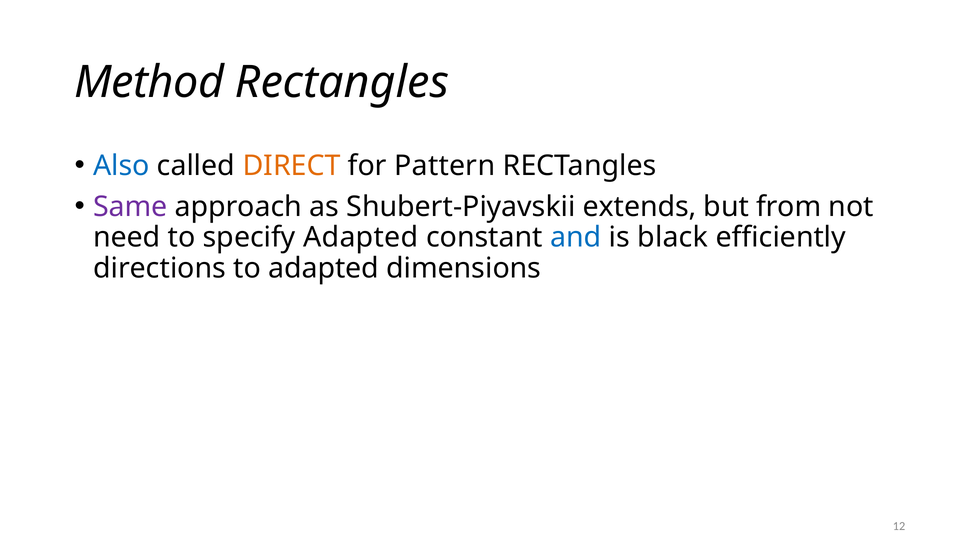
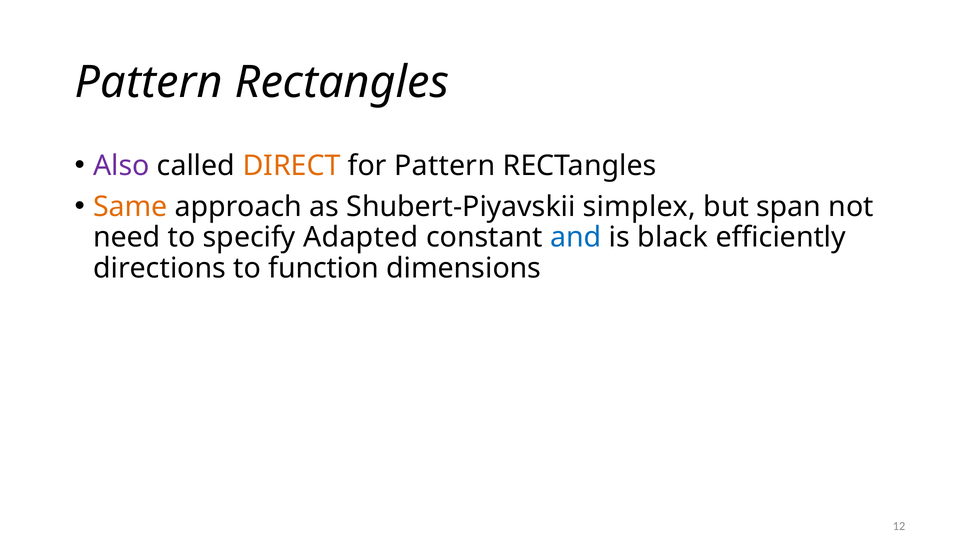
Method: Method -> Pattern (149, 82)
Also colour: blue -> purple (121, 166)
Same colour: purple -> orange (130, 207)
extends: extends -> simplex (639, 207)
from: from -> span (789, 207)
to adapted: adapted -> function (324, 269)
